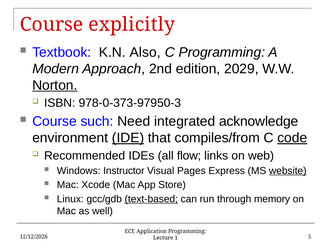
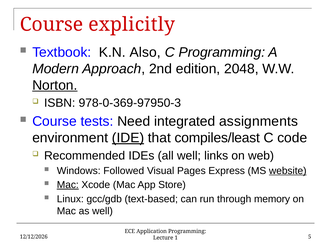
2029: 2029 -> 2048 (241, 69)
978-0-373-97950-3: 978-0-373-97950-3 -> 978-0-369-97950-3 (130, 103)
such: such -> tests (97, 121)
acknowledge: acknowledge -> assignments (259, 121)
compiles/from: compiles/from -> compiles/least (217, 138)
code underline: present -> none (292, 138)
all flow: flow -> well (189, 156)
Instructor: Instructor -> Followed (124, 171)
Mac underline: none -> present (68, 185)
text-based underline: present -> none (151, 199)
